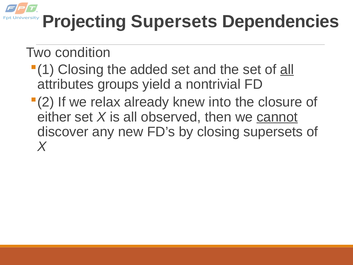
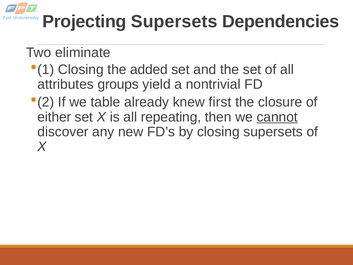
condition: condition -> eliminate (83, 53)
all underline: present -> none (287, 69)
relax: relax -> table (106, 102)
into: into -> first (220, 102)
observed: observed -> repeating (171, 117)
